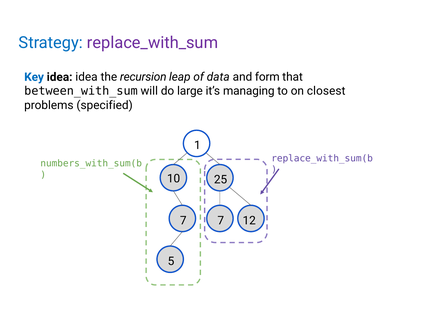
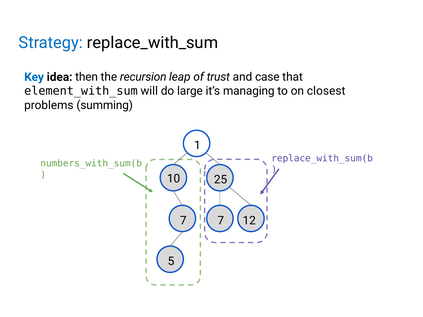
replace_with_sum colour: purple -> black (153, 43)
idea idea: idea -> then (87, 77)
data: data -> trust (218, 77)
form: form -> case (267, 77)
between_with_sum: between_with_sum -> element_with_sum (81, 91)
specified: specified -> summing (105, 105)
